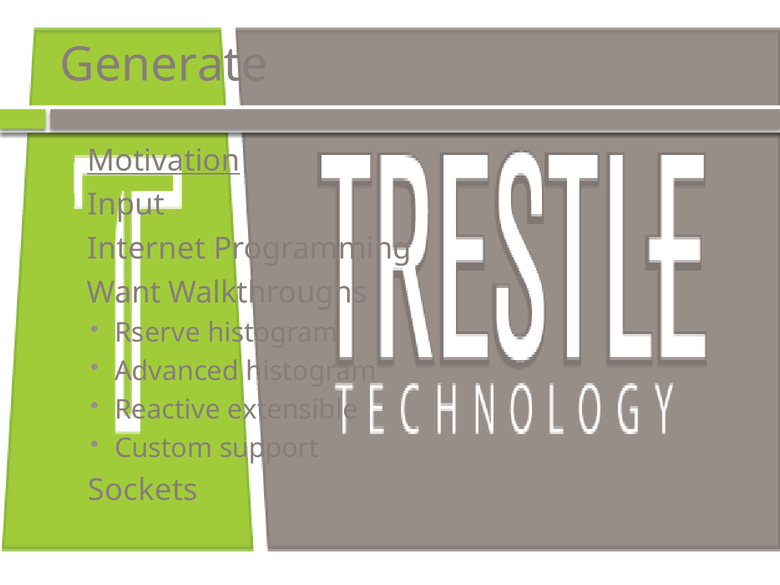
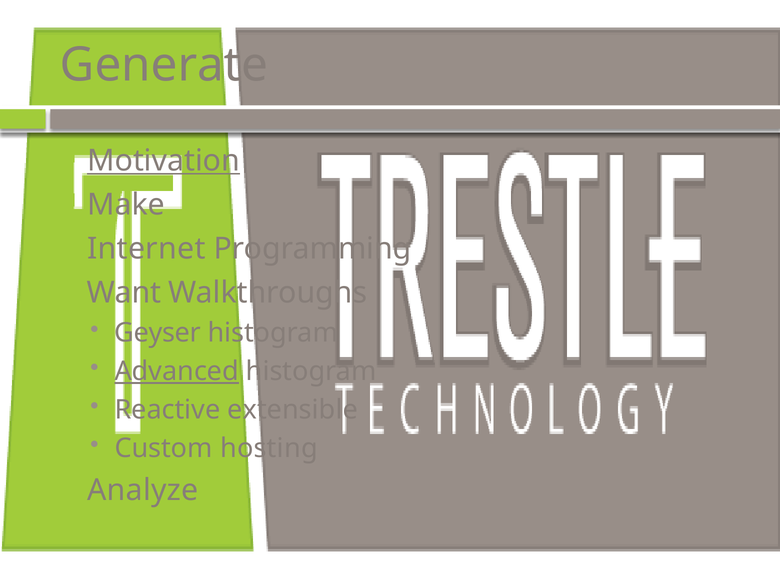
Input: Input -> Make (126, 205)
Rserve: Rserve -> Geyser (158, 333)
Advanced underline: none -> present (177, 371)
support: support -> hosting (269, 448)
Sockets: Sockets -> Analyze (143, 490)
